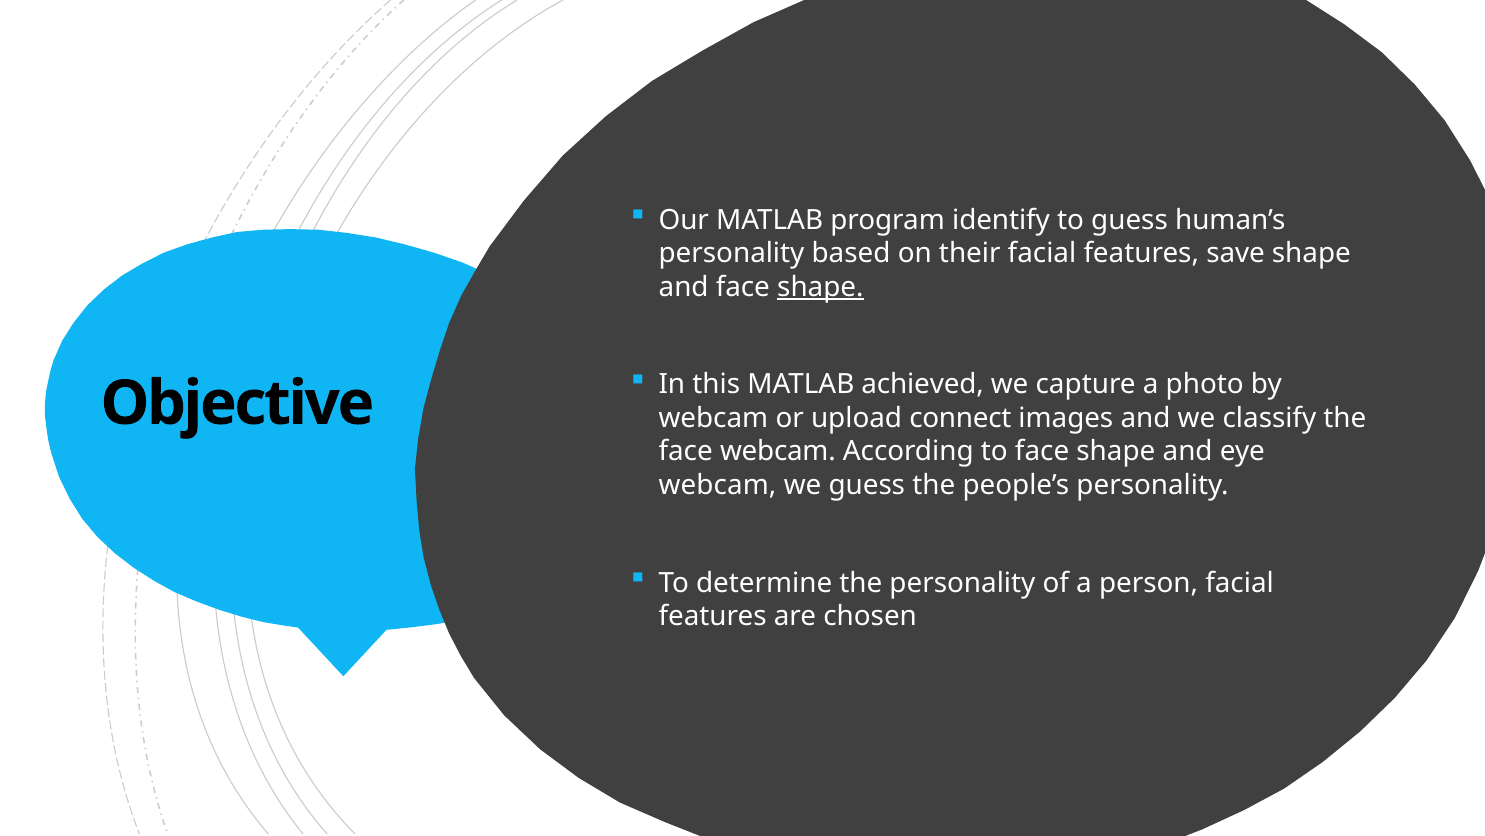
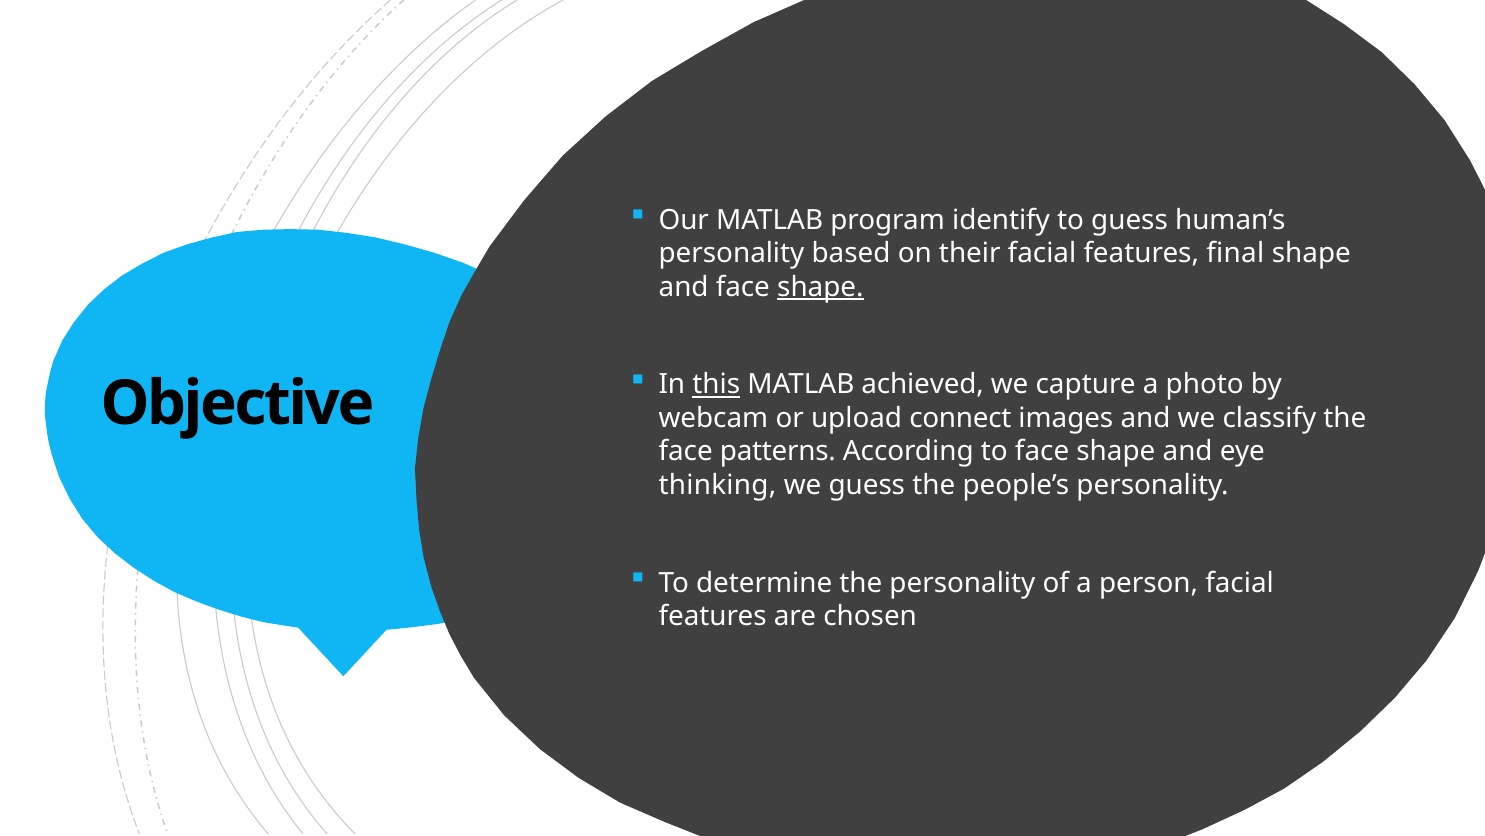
save: save -> final (1235, 253)
this underline: none -> present (716, 384)
face webcam: webcam -> patterns (778, 451)
webcam: webcam -> thinking (717, 485)
